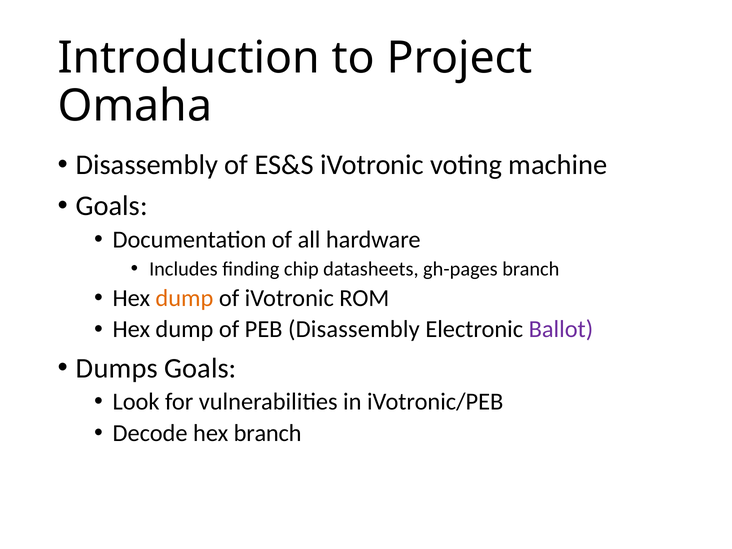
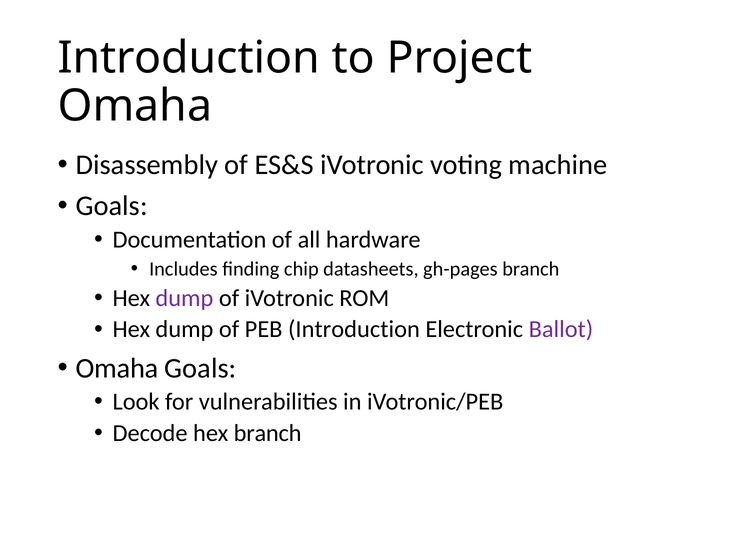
dump colour: orange -> purple (184, 298)
PEB Disassembly: Disassembly -> Introduction (354, 329)
Dumps: Dumps -> Omaha (117, 368)
